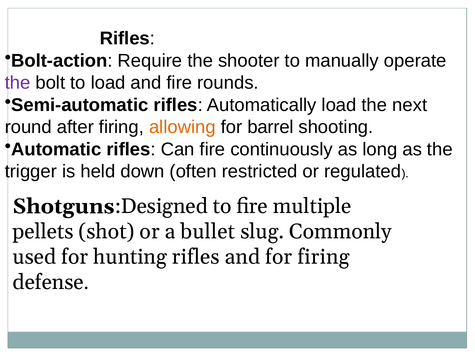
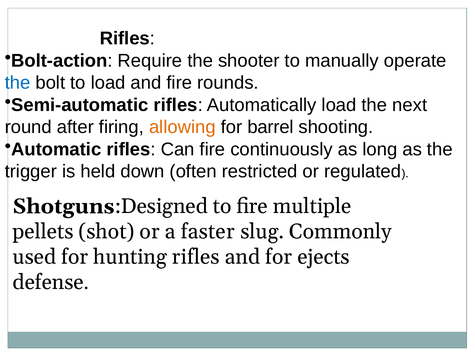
the colour: purple -> blue (18, 83)
bullet: bullet -> faster (208, 232)
for firing: firing -> ejects (324, 257)
